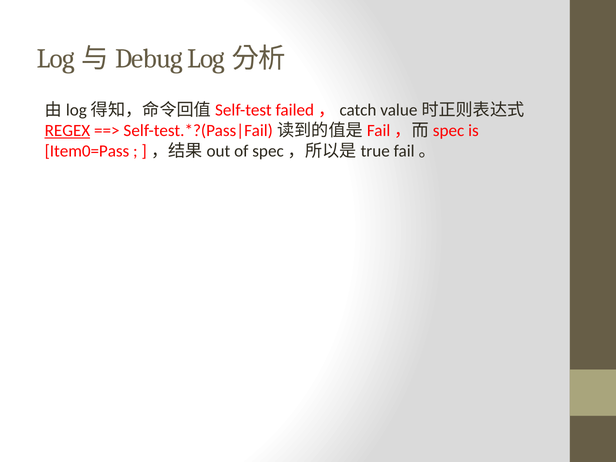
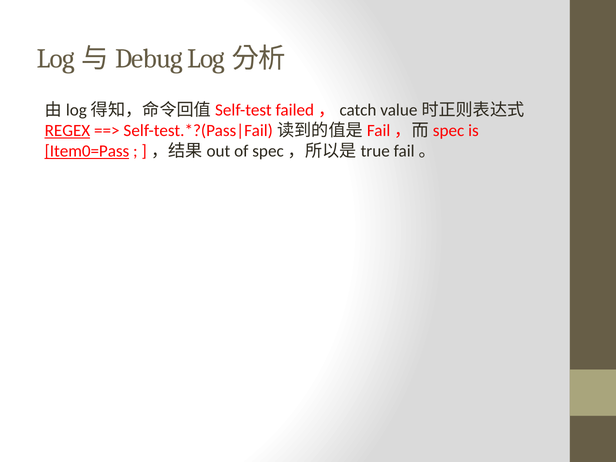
Item0=Pass underline: none -> present (87, 151)
